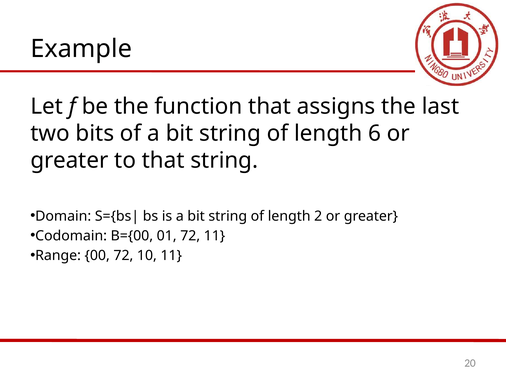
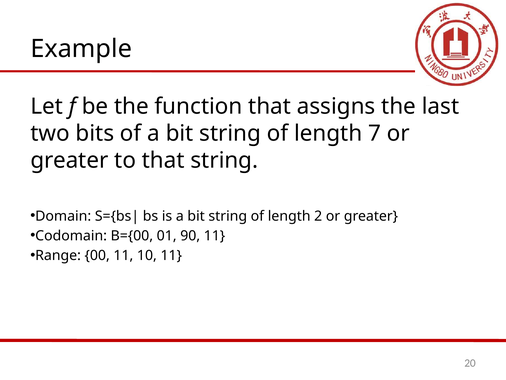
6: 6 -> 7 (375, 133)
01 72: 72 -> 90 (190, 235)
00 72: 72 -> 11 (123, 255)
